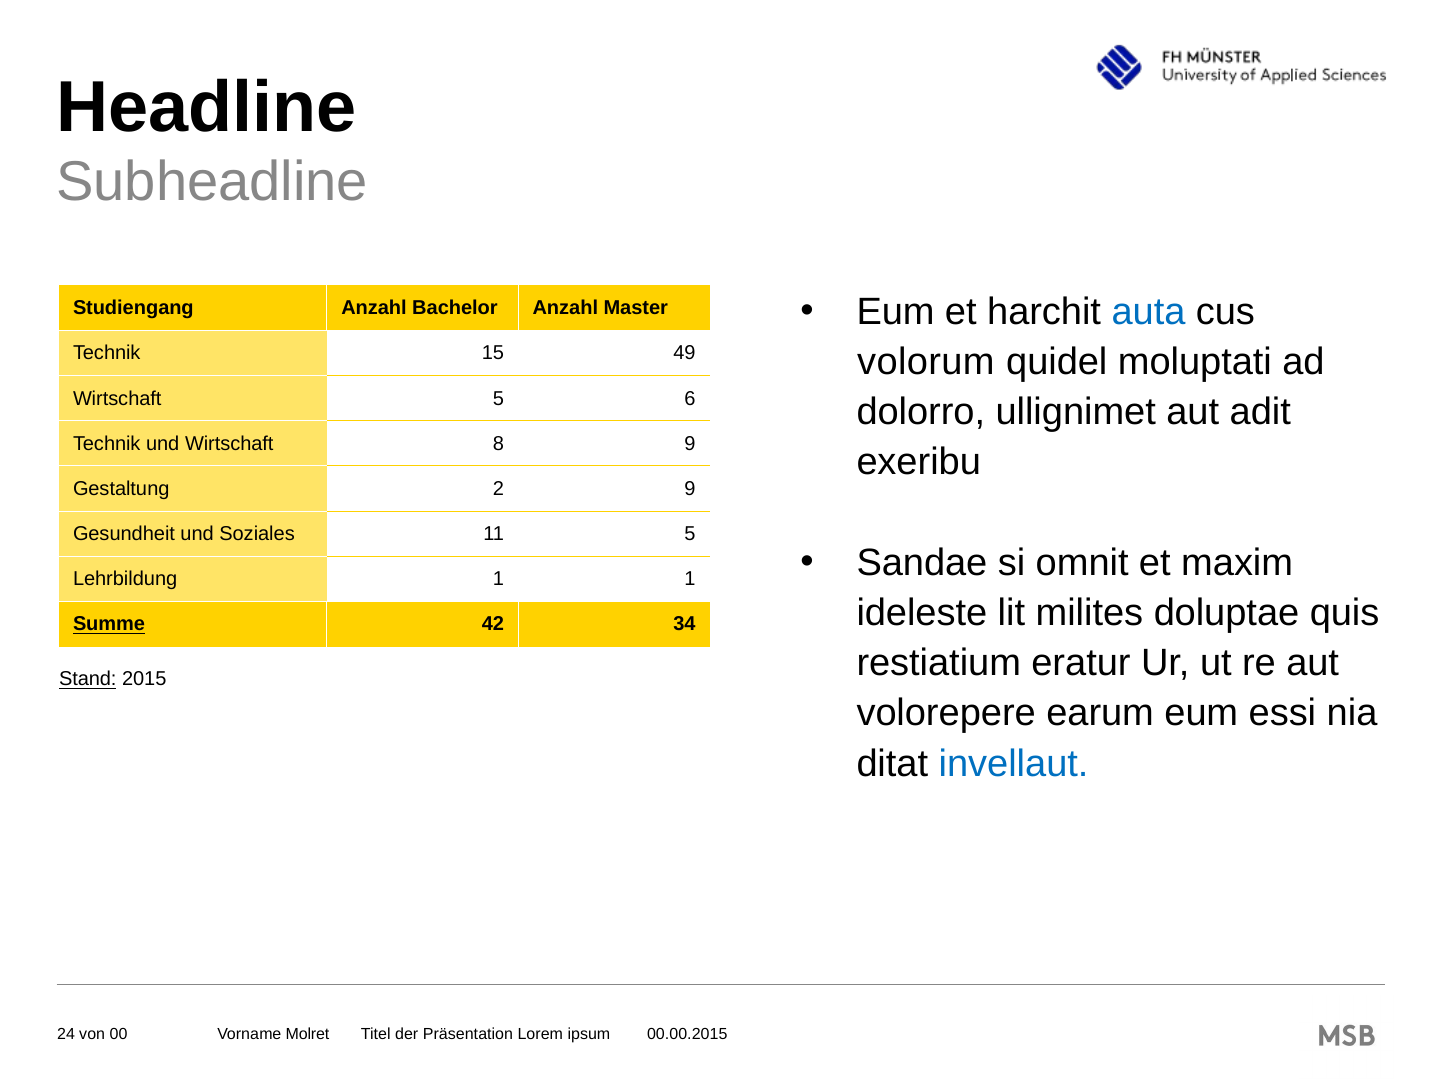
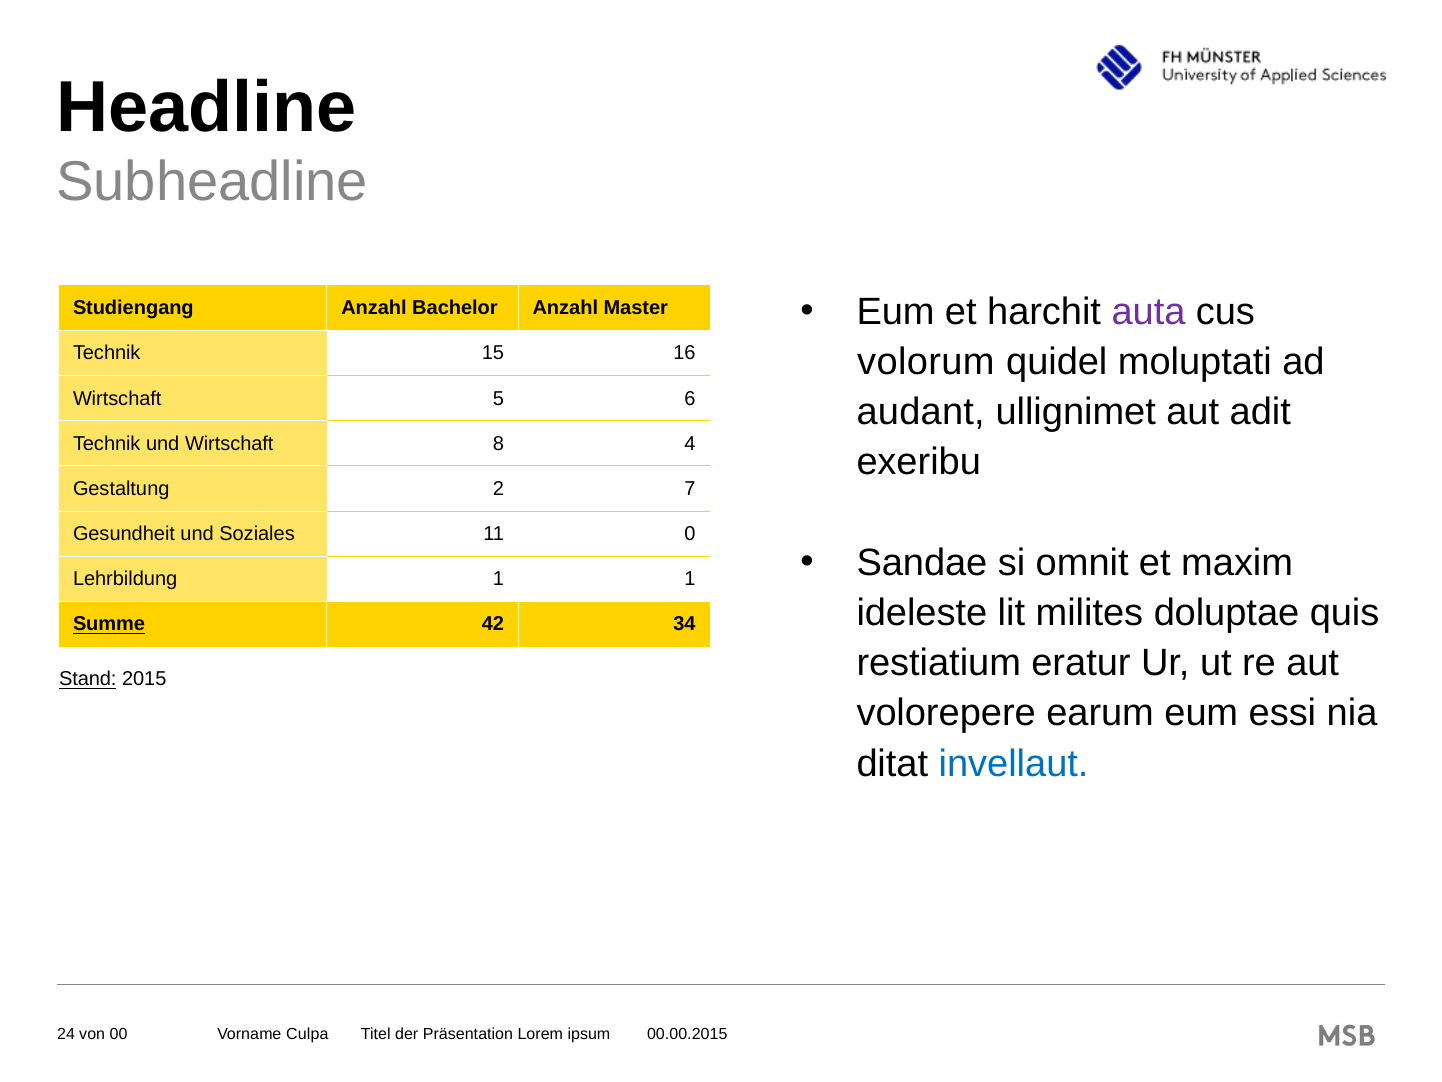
auta colour: blue -> purple (1149, 312)
49: 49 -> 16 (684, 353)
dolorro: dolorro -> audant (921, 412)
8 9: 9 -> 4 (690, 443)
2 9: 9 -> 7 (690, 488)
11 5: 5 -> 0 (690, 534)
Molret: Molret -> Culpa (307, 1034)
